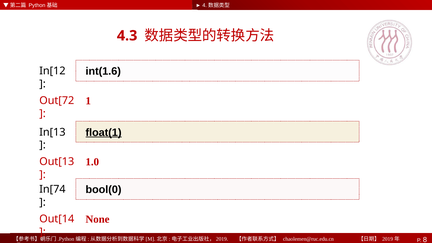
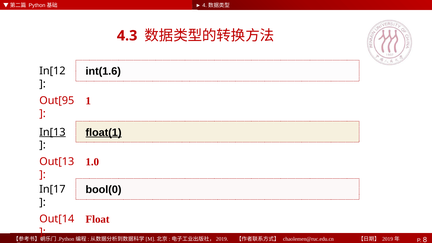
Out[72: Out[72 -> Out[95 (57, 101)
In[13 underline: none -> present (52, 132)
In[74: In[74 -> In[17 (52, 189)
None: None -> Float (98, 219)
